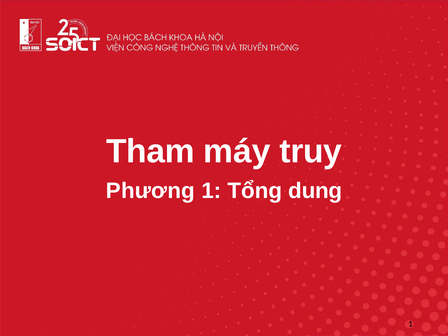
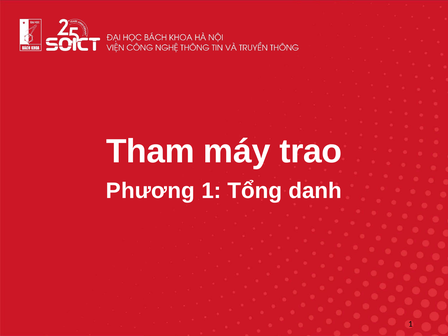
truy: truy -> trao (311, 151)
dung: dung -> danh (315, 191)
